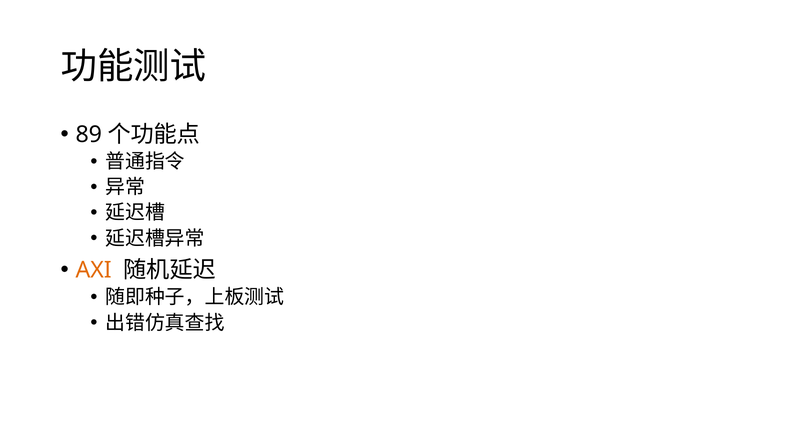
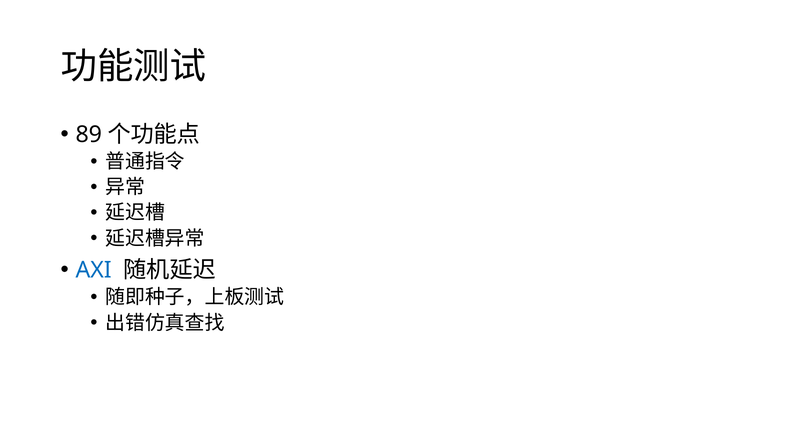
AXI colour: orange -> blue (94, 270)
